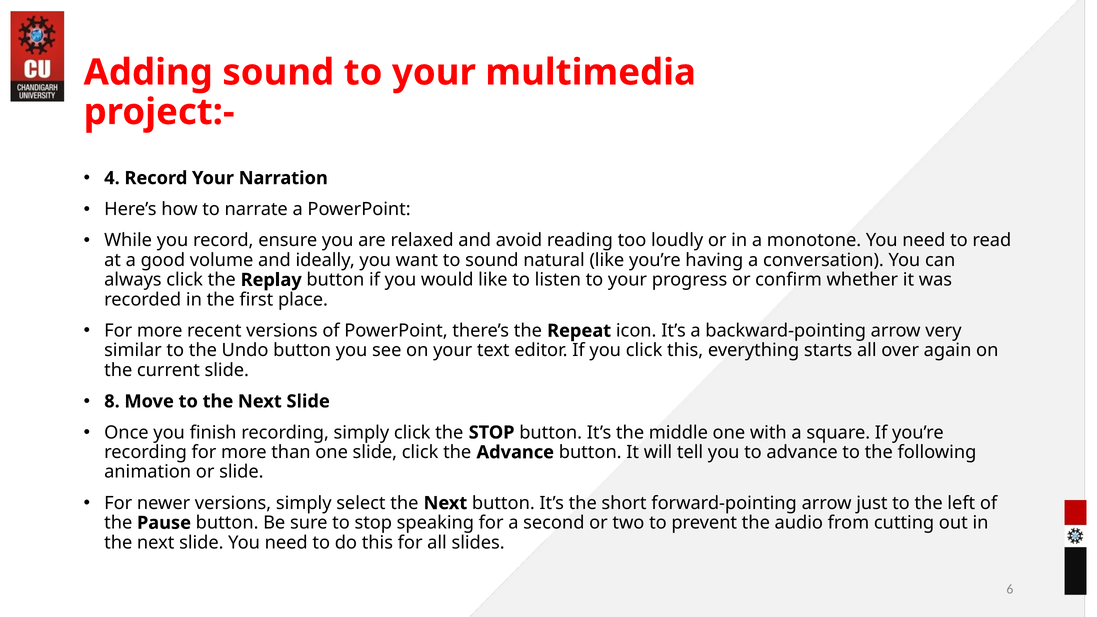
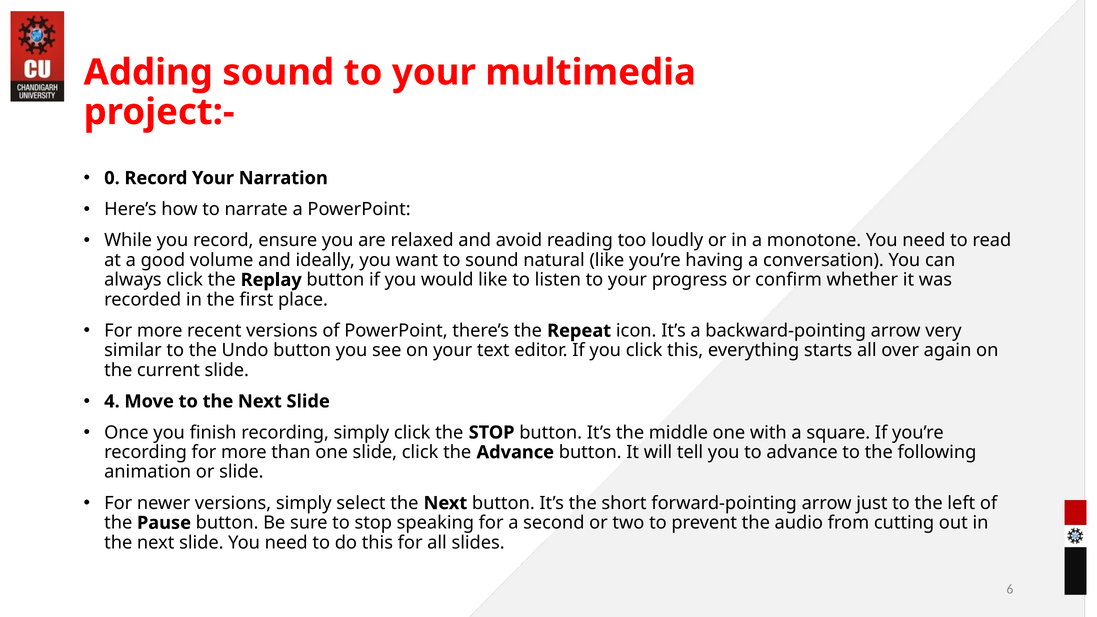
4: 4 -> 0 (112, 178)
8: 8 -> 4 (112, 401)
